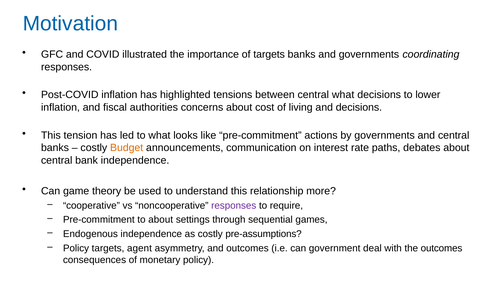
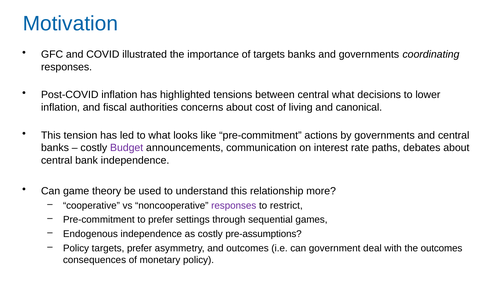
and decisions: decisions -> canonical (359, 108)
Budget colour: orange -> purple (127, 148)
require: require -> restrict (286, 206)
to about: about -> prefer (161, 220)
targets agent: agent -> prefer (140, 248)
